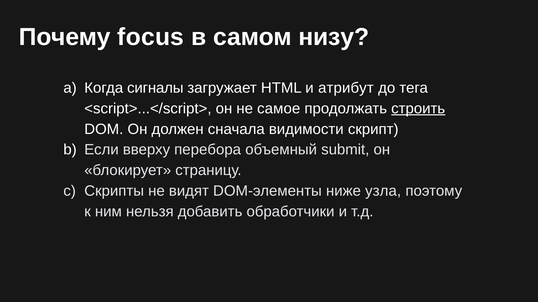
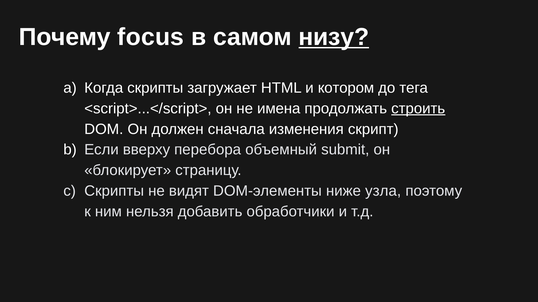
низу underline: none -> present (334, 37)
Когда сигналы: сигналы -> скрипты (155, 88)
атрибут: атрибут -> котором (346, 88)
самое: самое -> имена (279, 109)
видимости: видимости -> изменения (306, 129)
